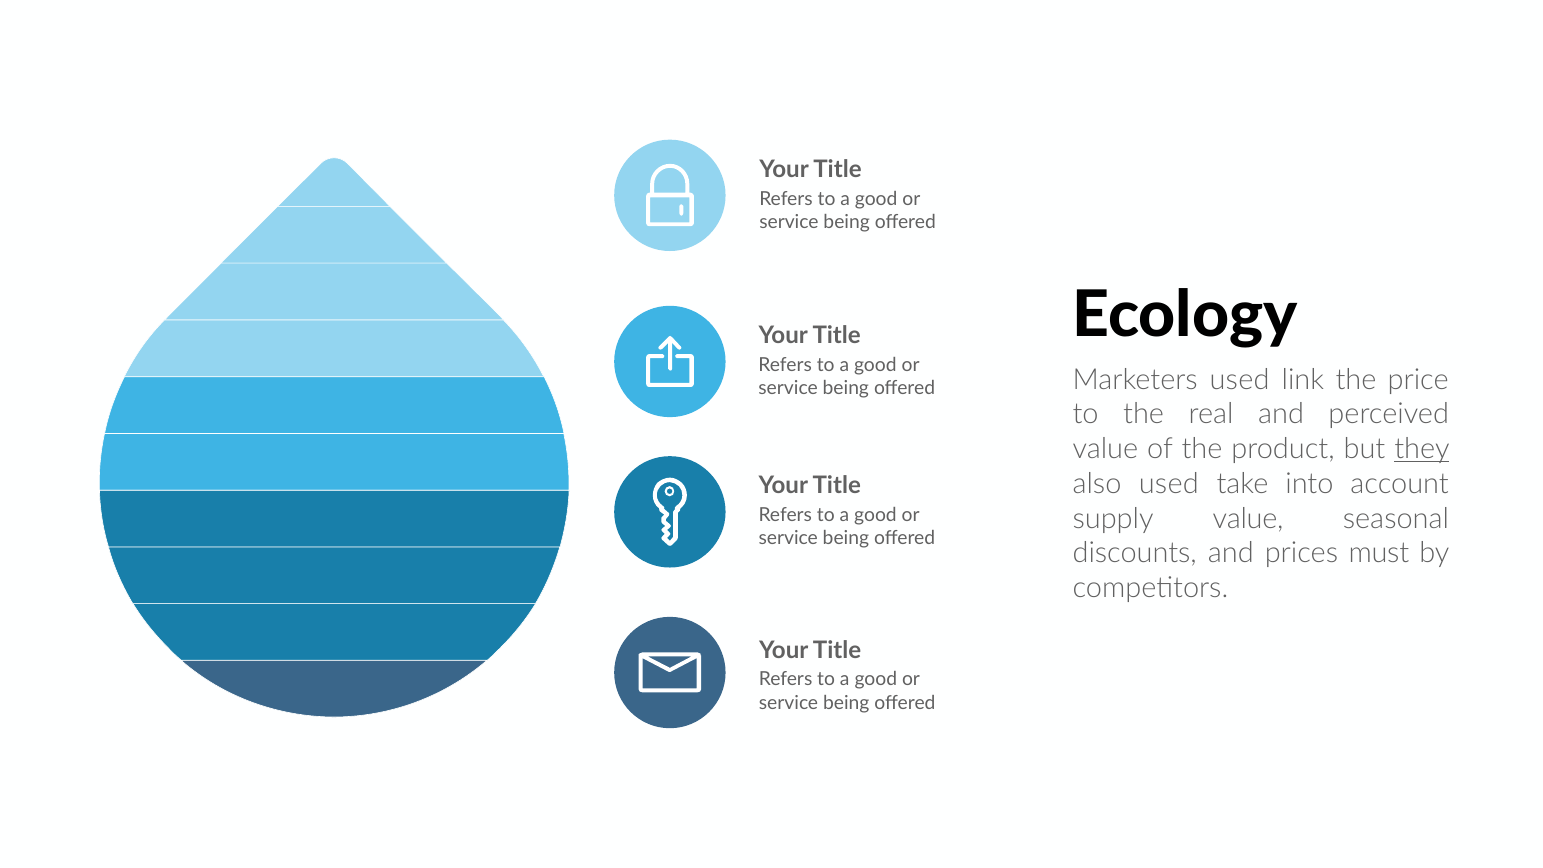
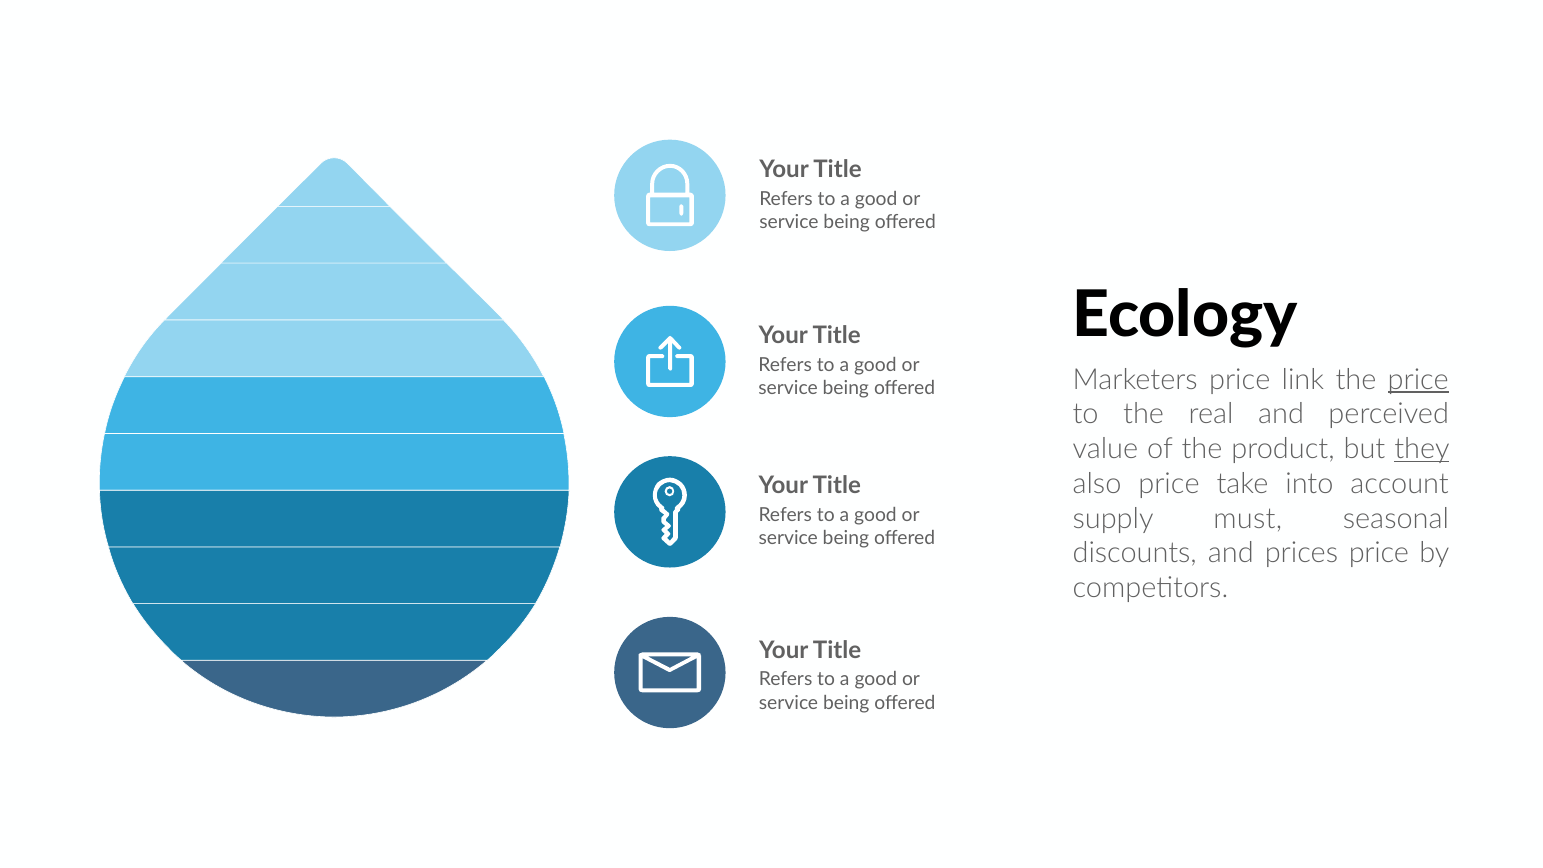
Marketers used: used -> price (1240, 380)
price underline: none -> present (1418, 380)
also used: used -> price (1169, 484)
supply value: value -> must (1248, 519)
prices must: must -> price (1379, 553)
